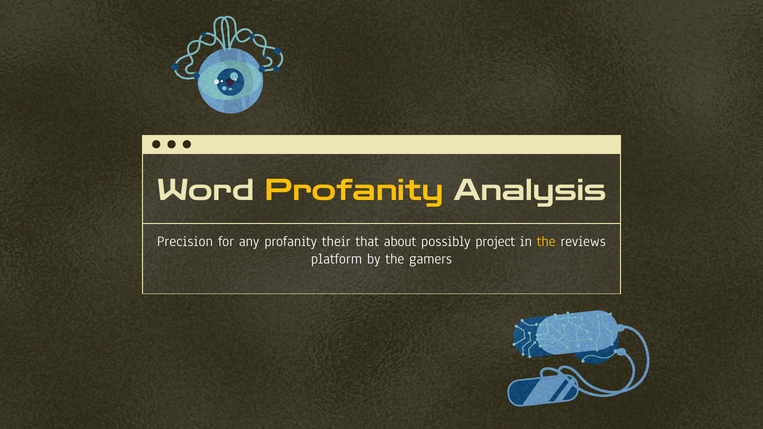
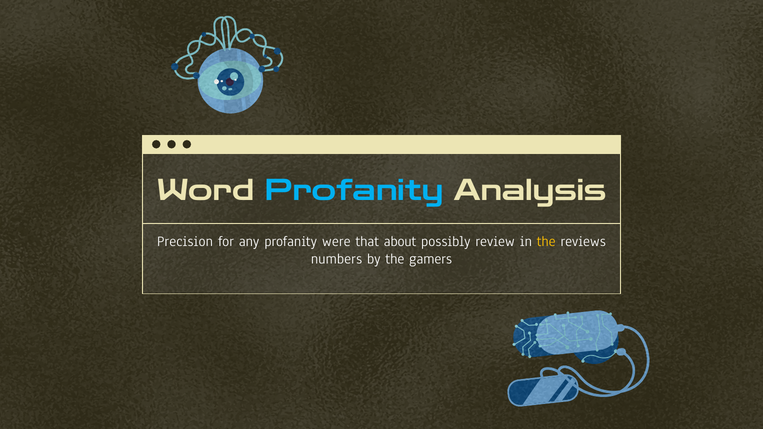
Profanity colour: yellow -> light blue (354, 191)
their: their -> were (336, 241)
project: project -> review (495, 241)
platform: platform -> numbers (336, 259)
